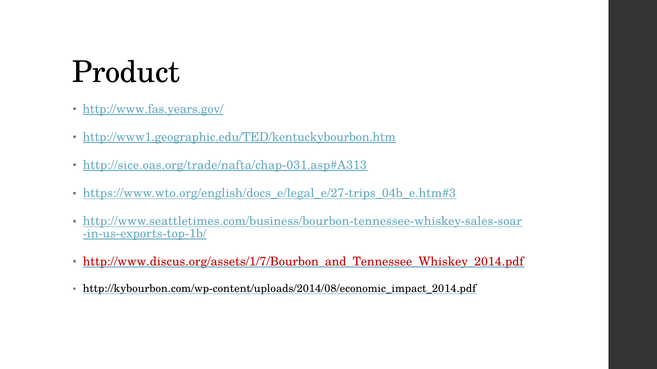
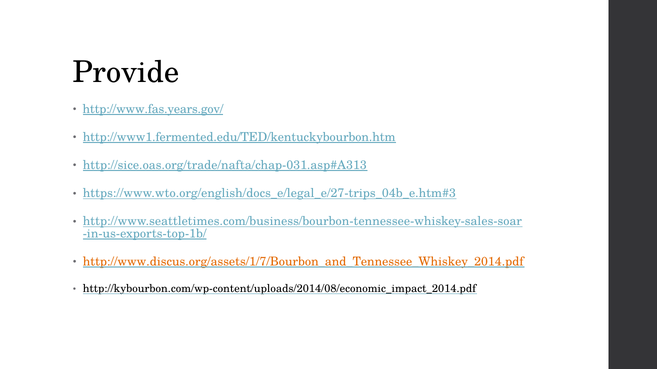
Product: Product -> Provide (126, 72)
http://www1.geographic.edu/TED/kentuckybourbon.htm: http://www1.geographic.edu/TED/kentuckybourbon.htm -> http://www1.fermented.edu/TED/kentuckybourbon.htm (239, 137)
http://www.discus.org/assets/1/7/Bourbon_and_Tennessee_Whiskey_2014.pdf colour: red -> orange (303, 262)
